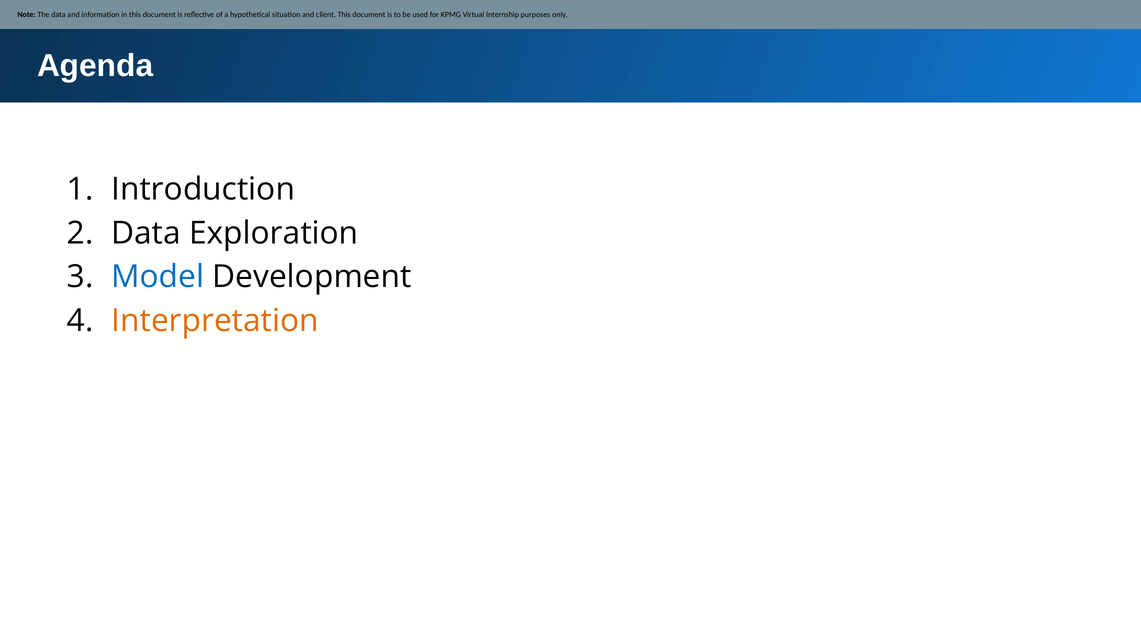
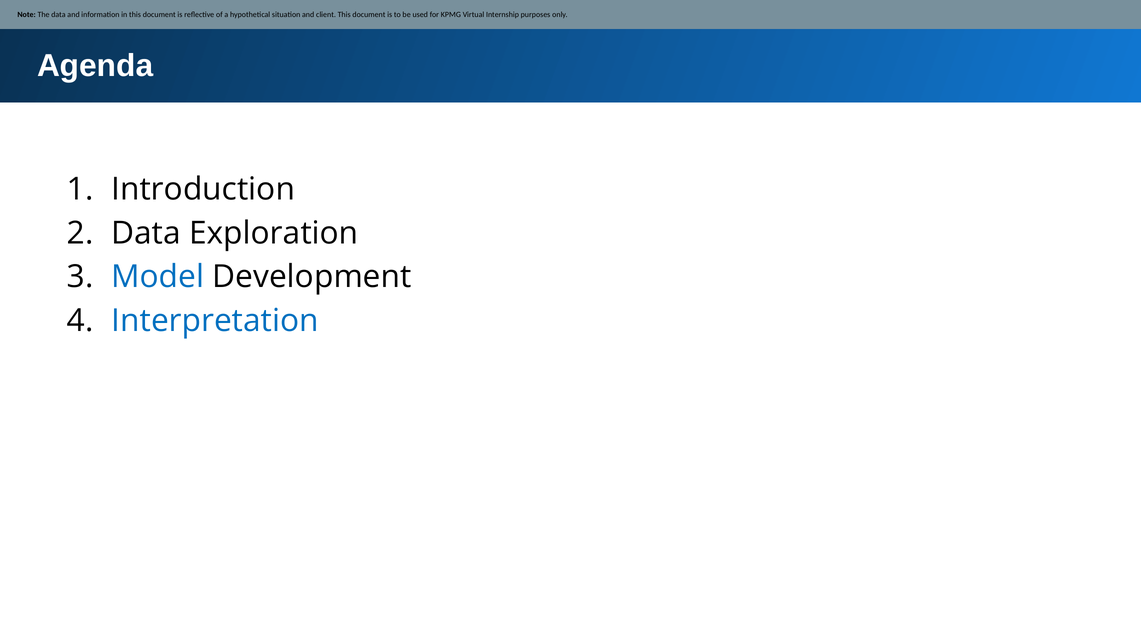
Interpretation colour: orange -> blue (215, 321)
